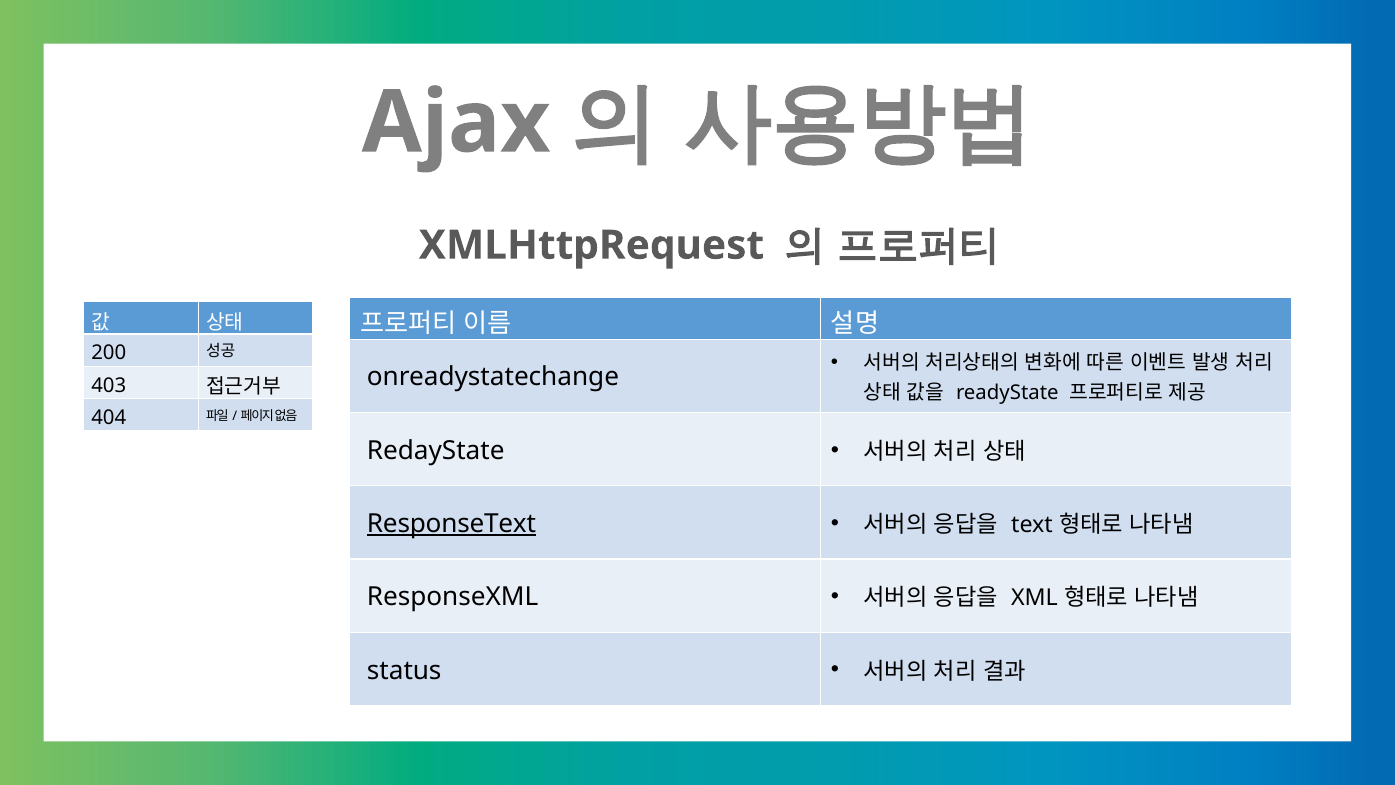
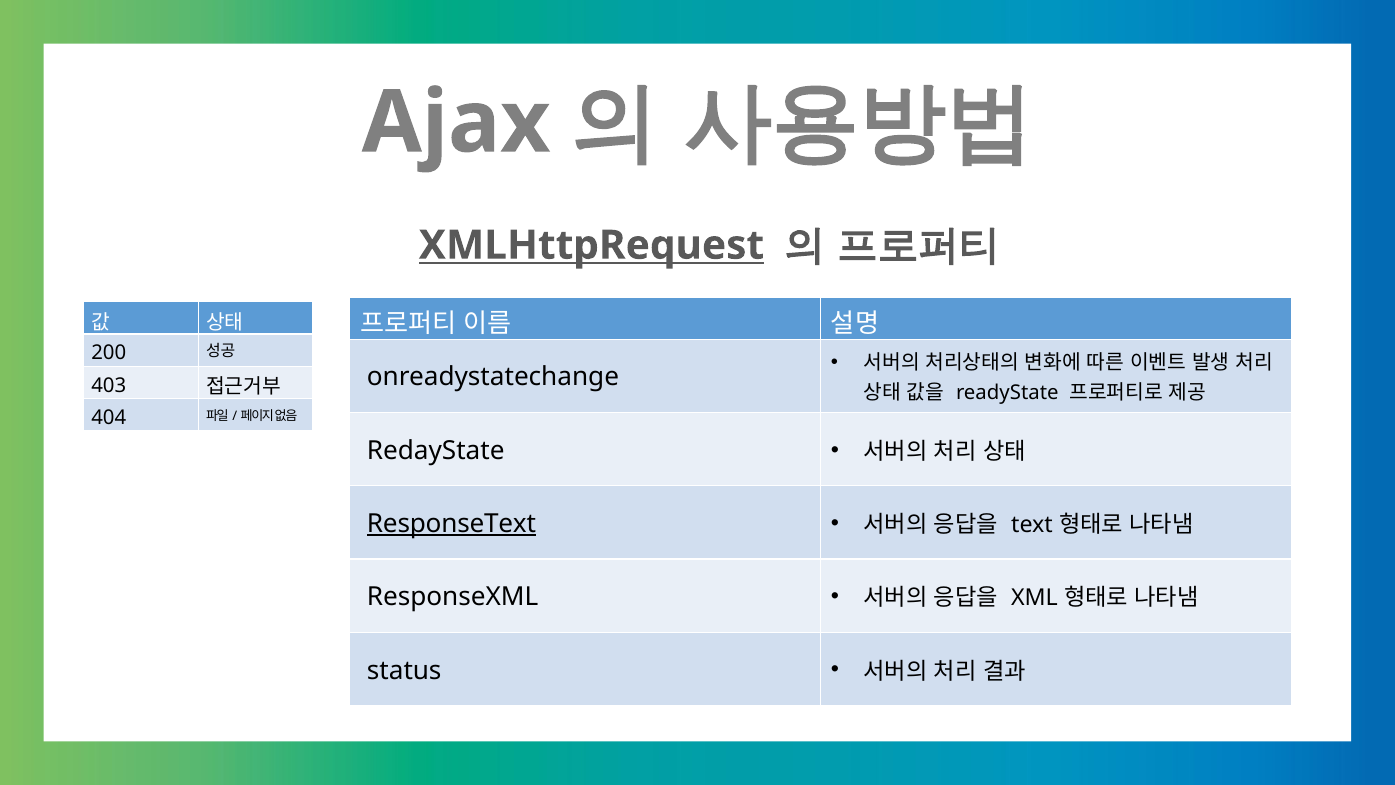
XMLHttpRequest underline: none -> present (591, 245)
